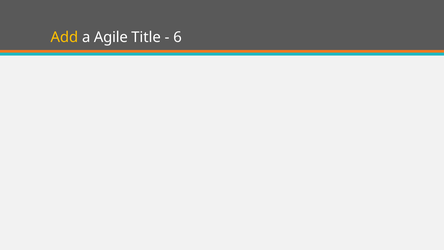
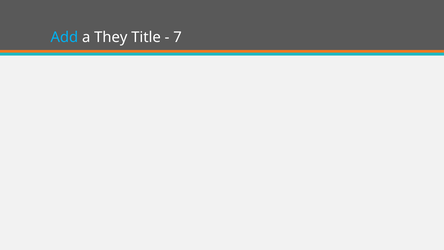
Add colour: yellow -> light blue (64, 37)
Agile: Agile -> They (111, 37)
6: 6 -> 7 (178, 37)
